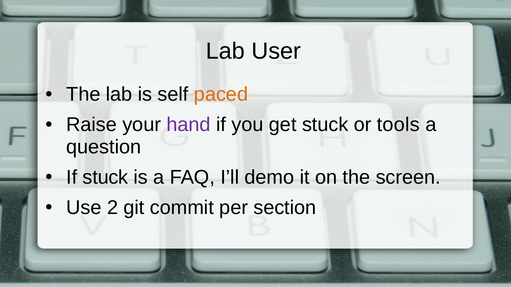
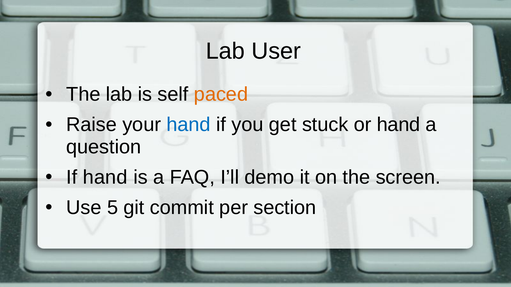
hand colour: purple -> blue (189, 125)
or tools: tools -> hand (398, 125)
If stuck: stuck -> hand (105, 178)
2: 2 -> 5 (113, 208)
